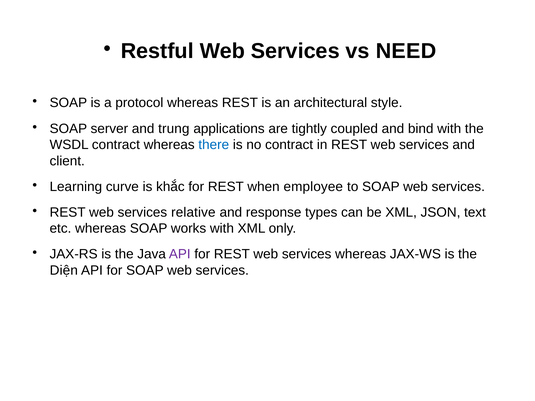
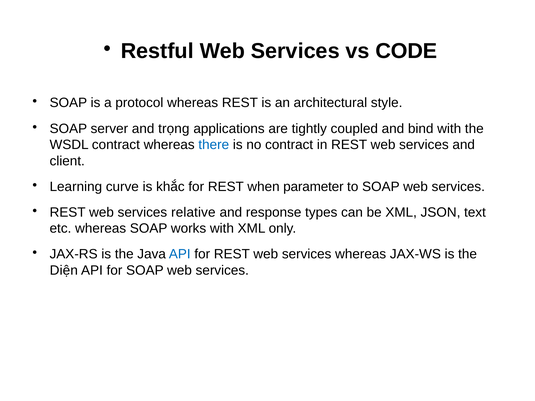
NEED: NEED -> CODE (406, 51)
trung: trung -> trọng (174, 129)
employee: employee -> parameter (313, 187)
API colour: purple -> blue (180, 254)
